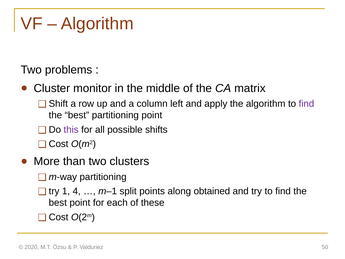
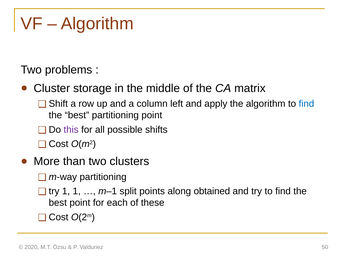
monitor: monitor -> storage (92, 88)
find colour: purple -> blue (306, 104)
1 4: 4 -> 1 (77, 191)
